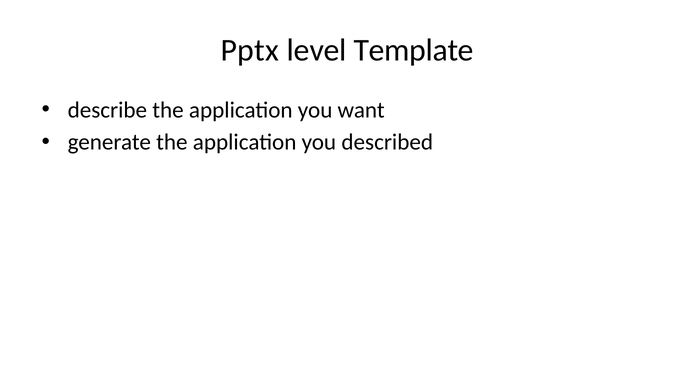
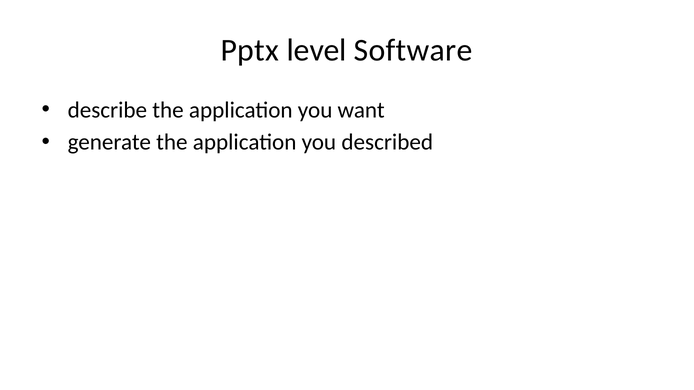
Template: Template -> Software (413, 50)
